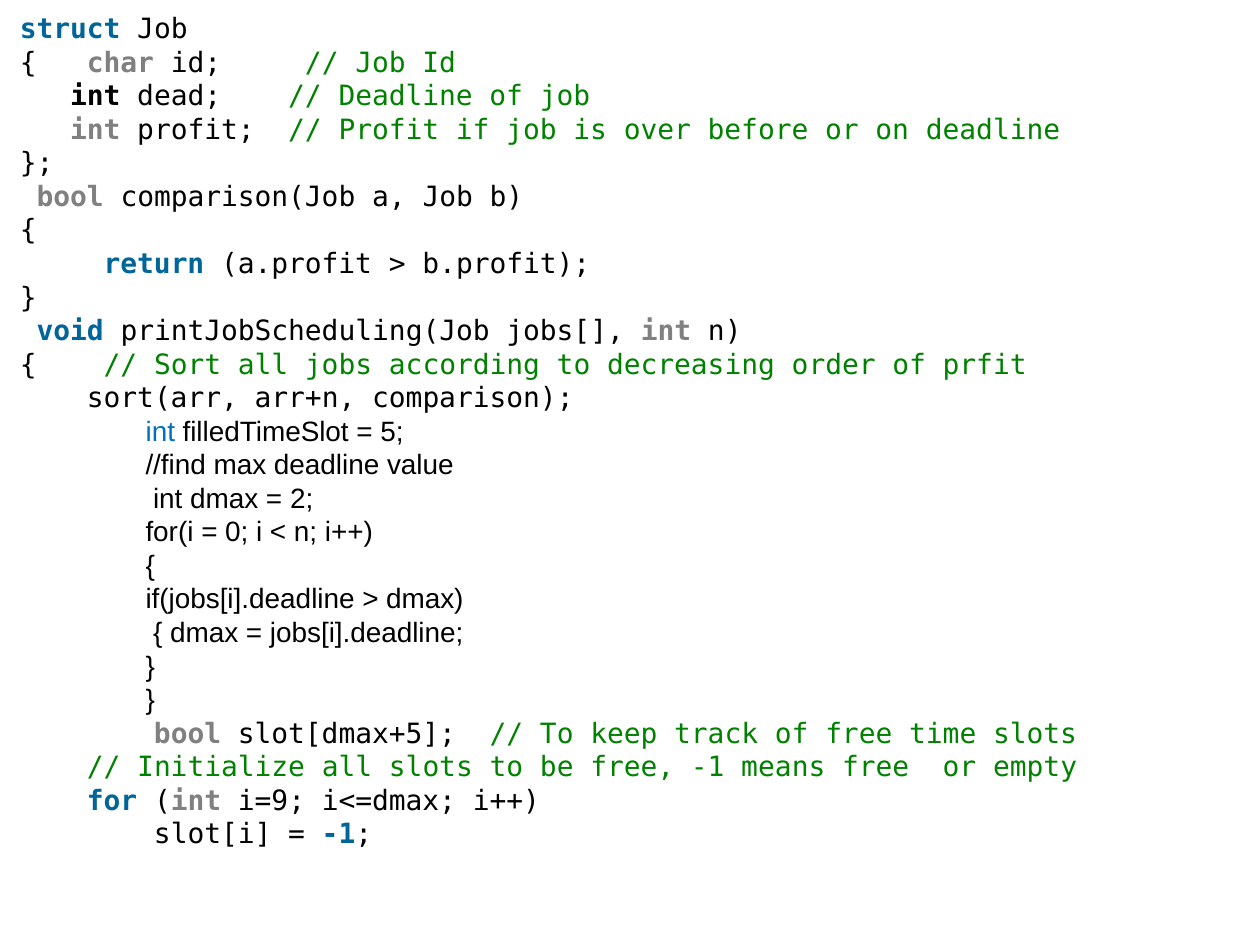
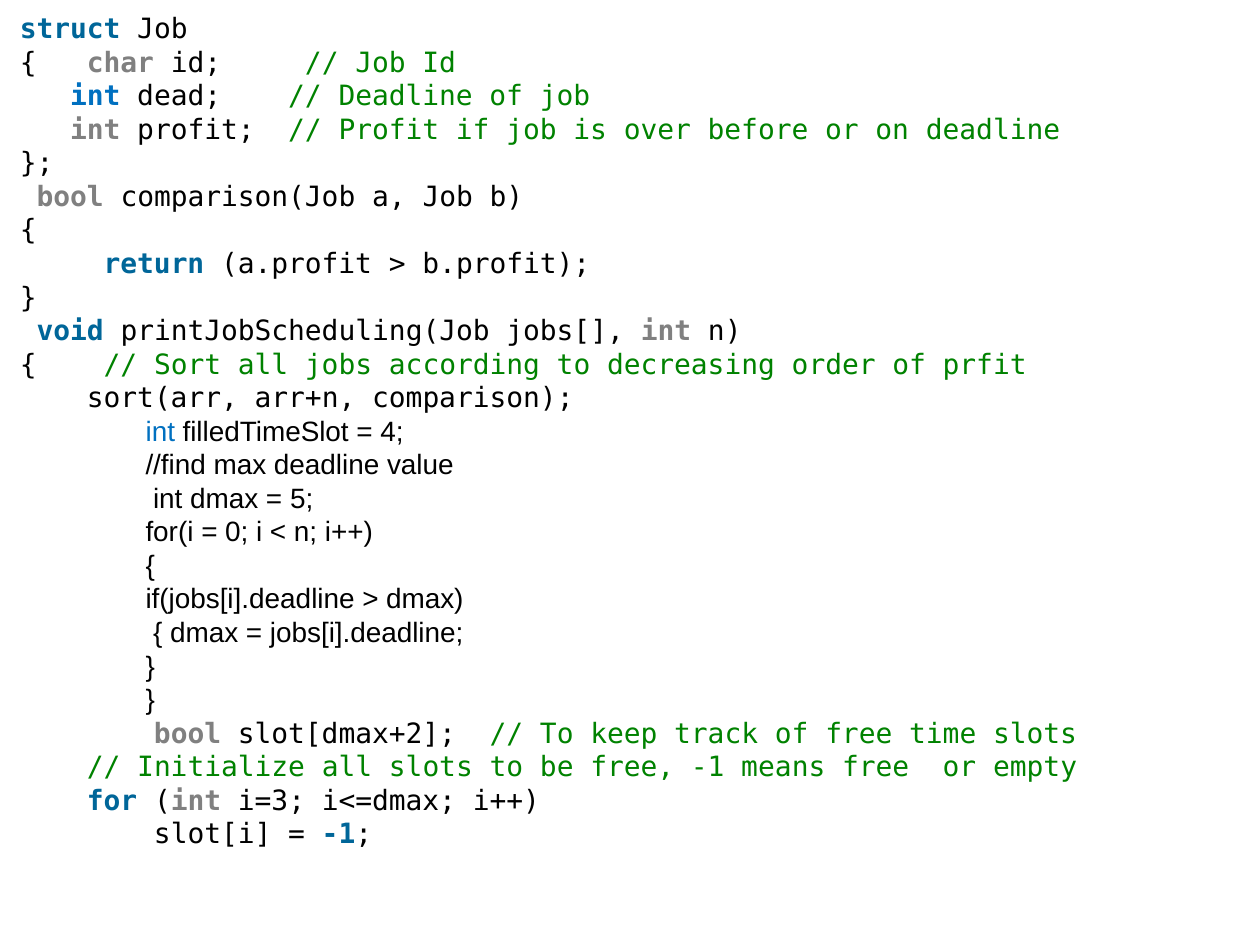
int colour: black -> blue (95, 96)
5: 5 -> 4 (392, 432)
2: 2 -> 5 (302, 499)
slot[dmax+5: slot[dmax+5 -> slot[dmax+2 (347, 734)
i=9: i=9 -> i=3 (272, 801)
